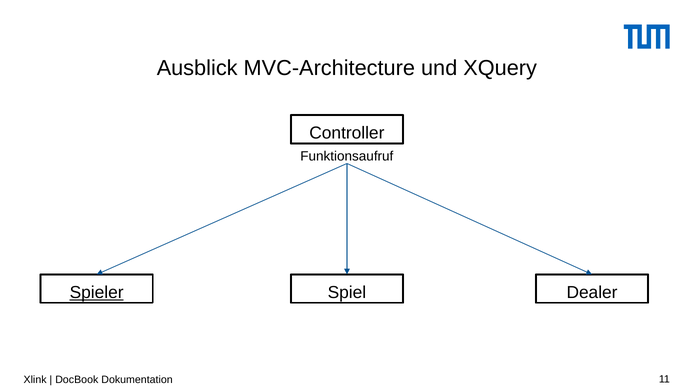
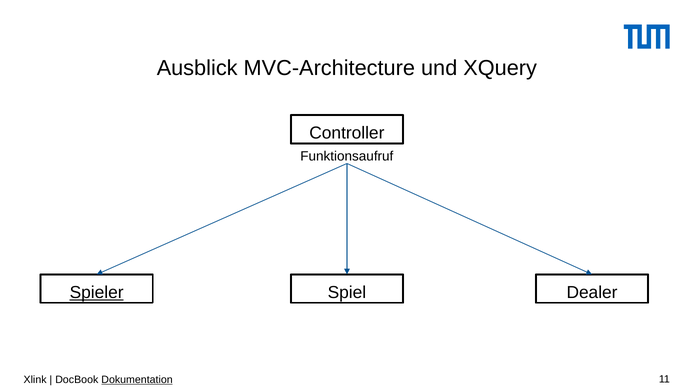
Dokumentation underline: none -> present (137, 380)
